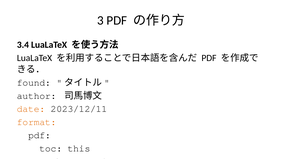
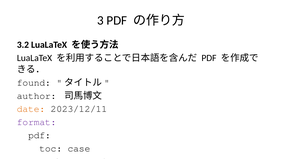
3.4: 3.4 -> 3.2 (23, 45)
format colour: orange -> purple (37, 122)
toc this: this -> case (79, 148)
